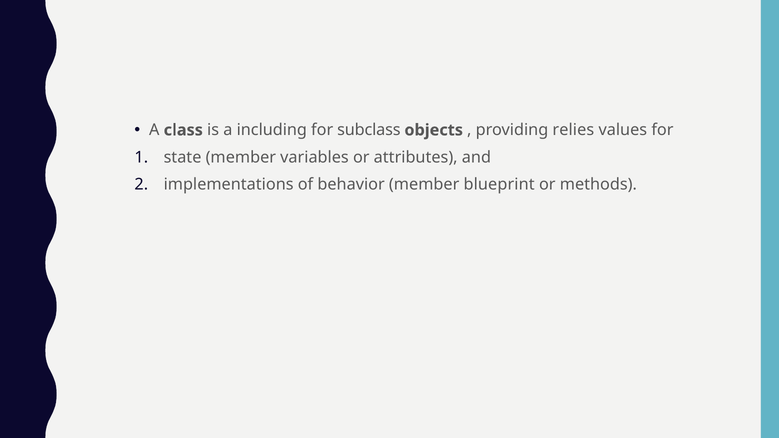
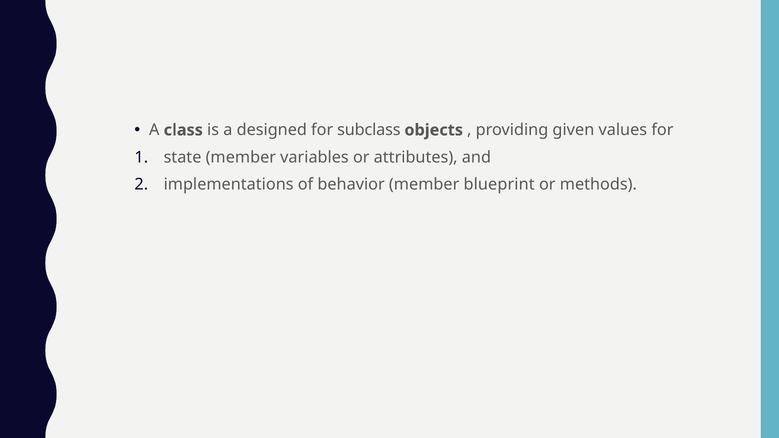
including: including -> designed (272, 130)
relies: relies -> given (573, 130)
